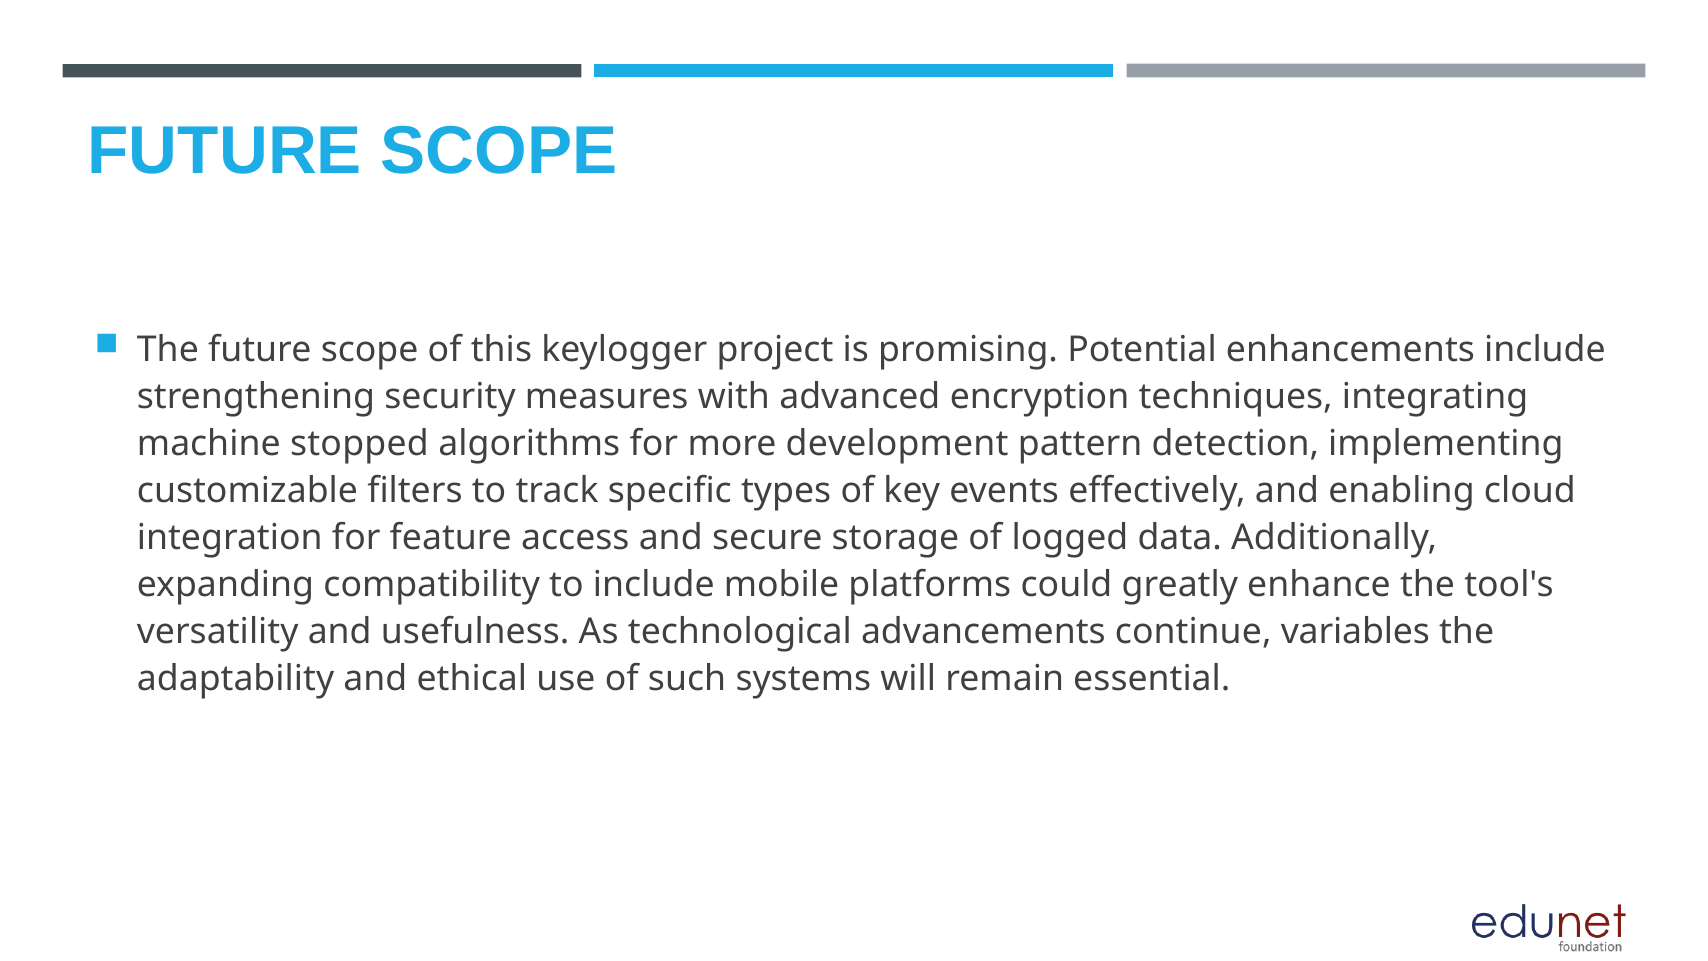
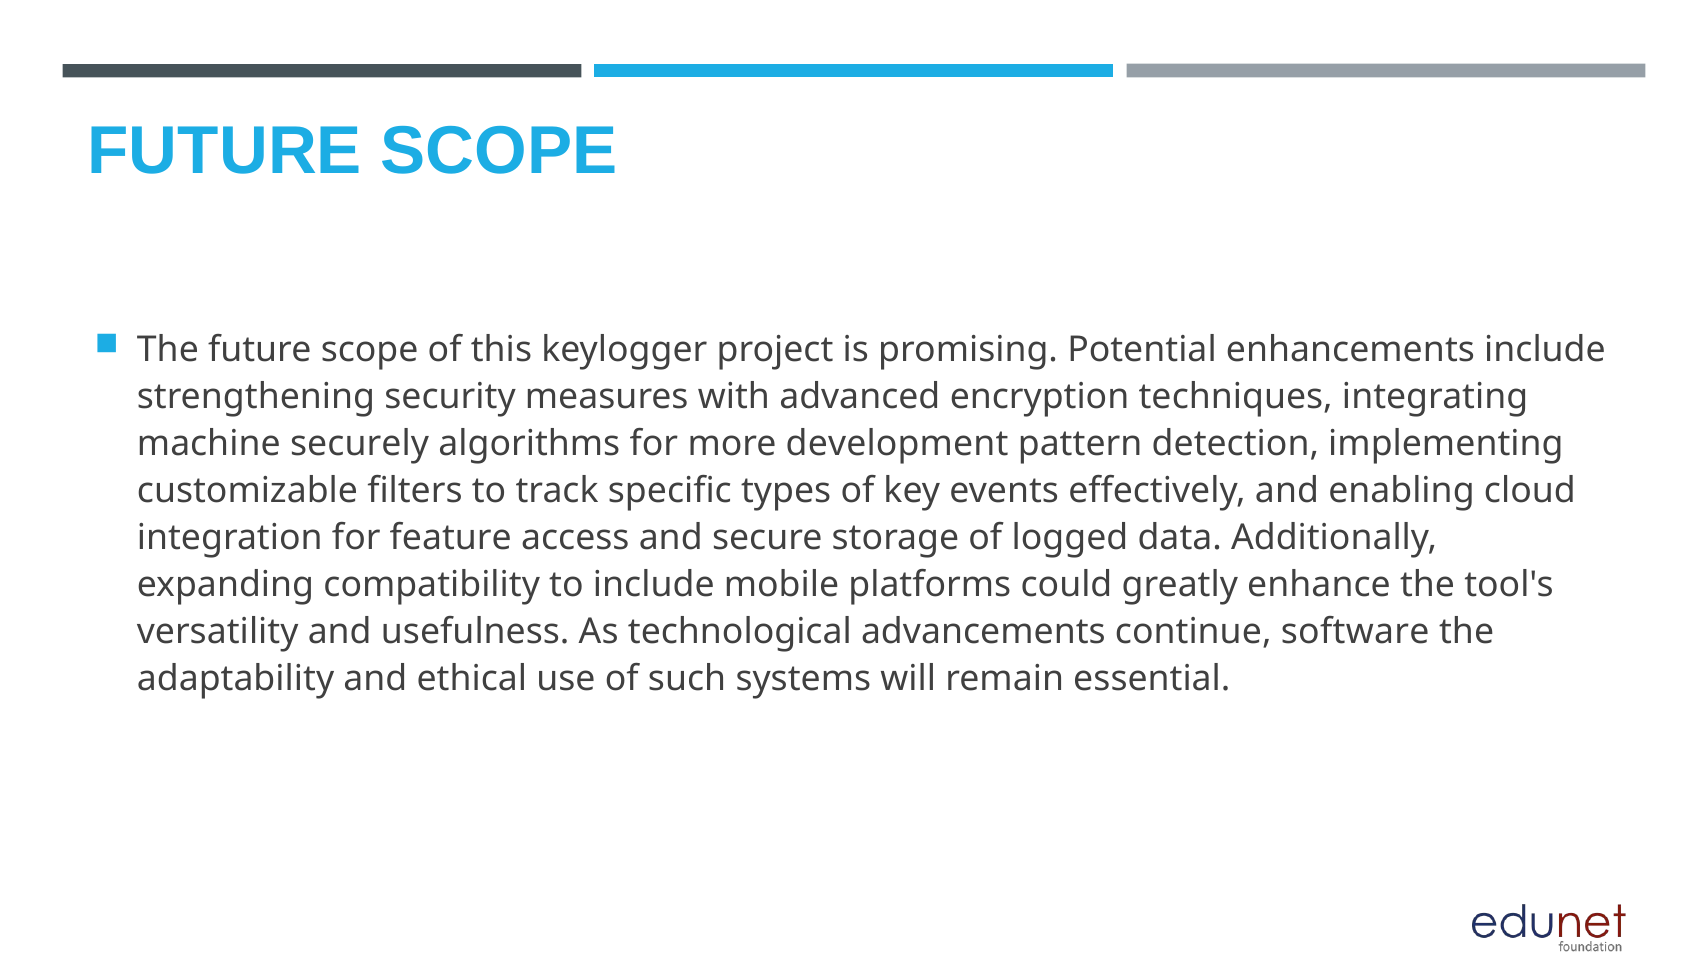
stopped: stopped -> securely (360, 444)
variables: variables -> software (1355, 632)
